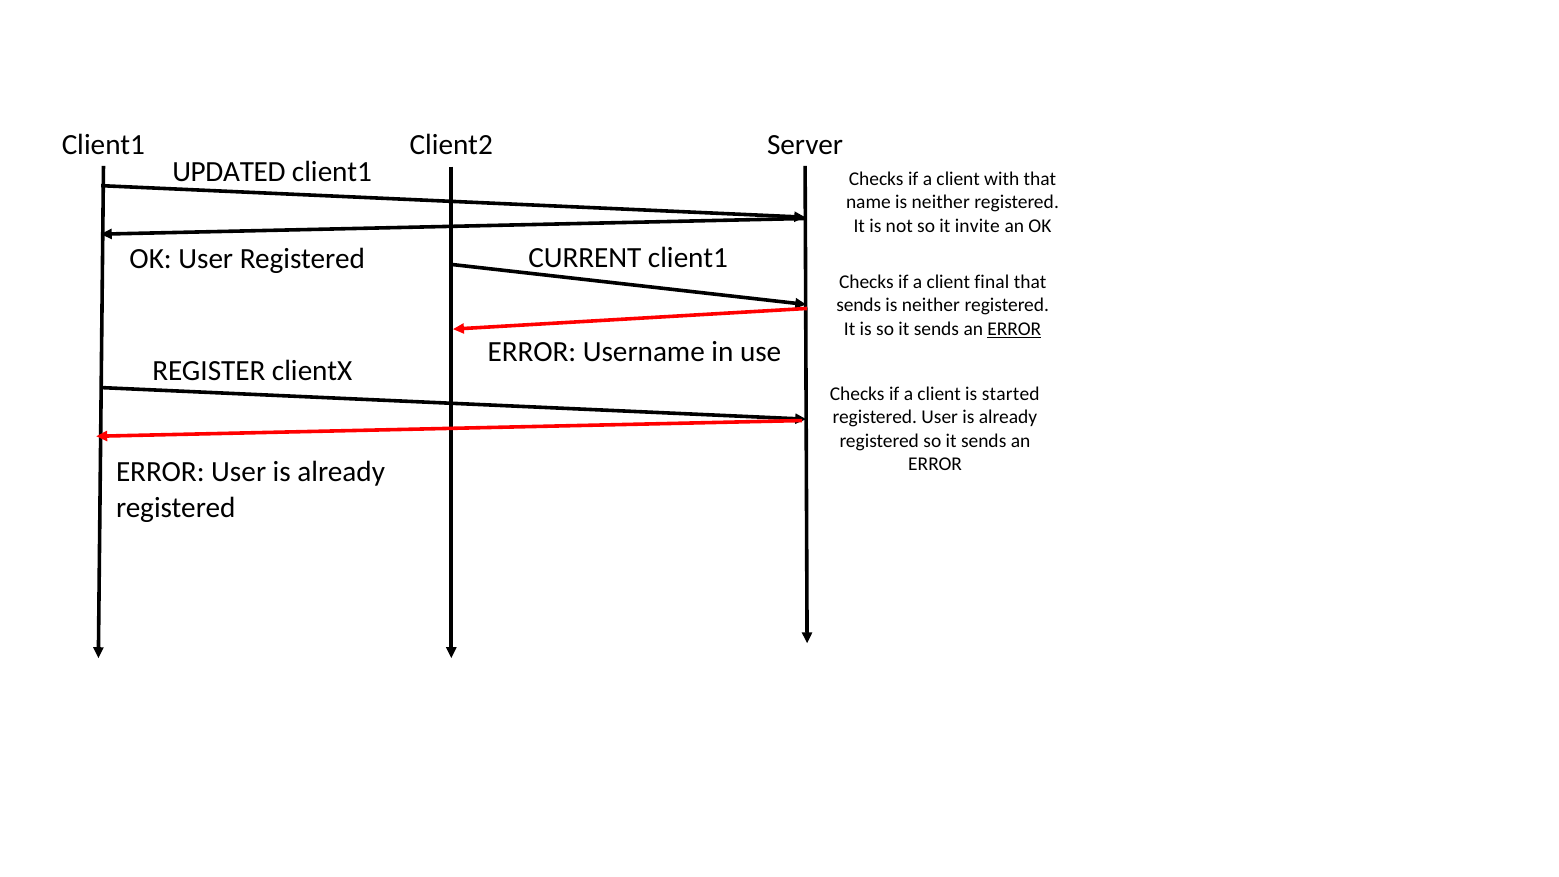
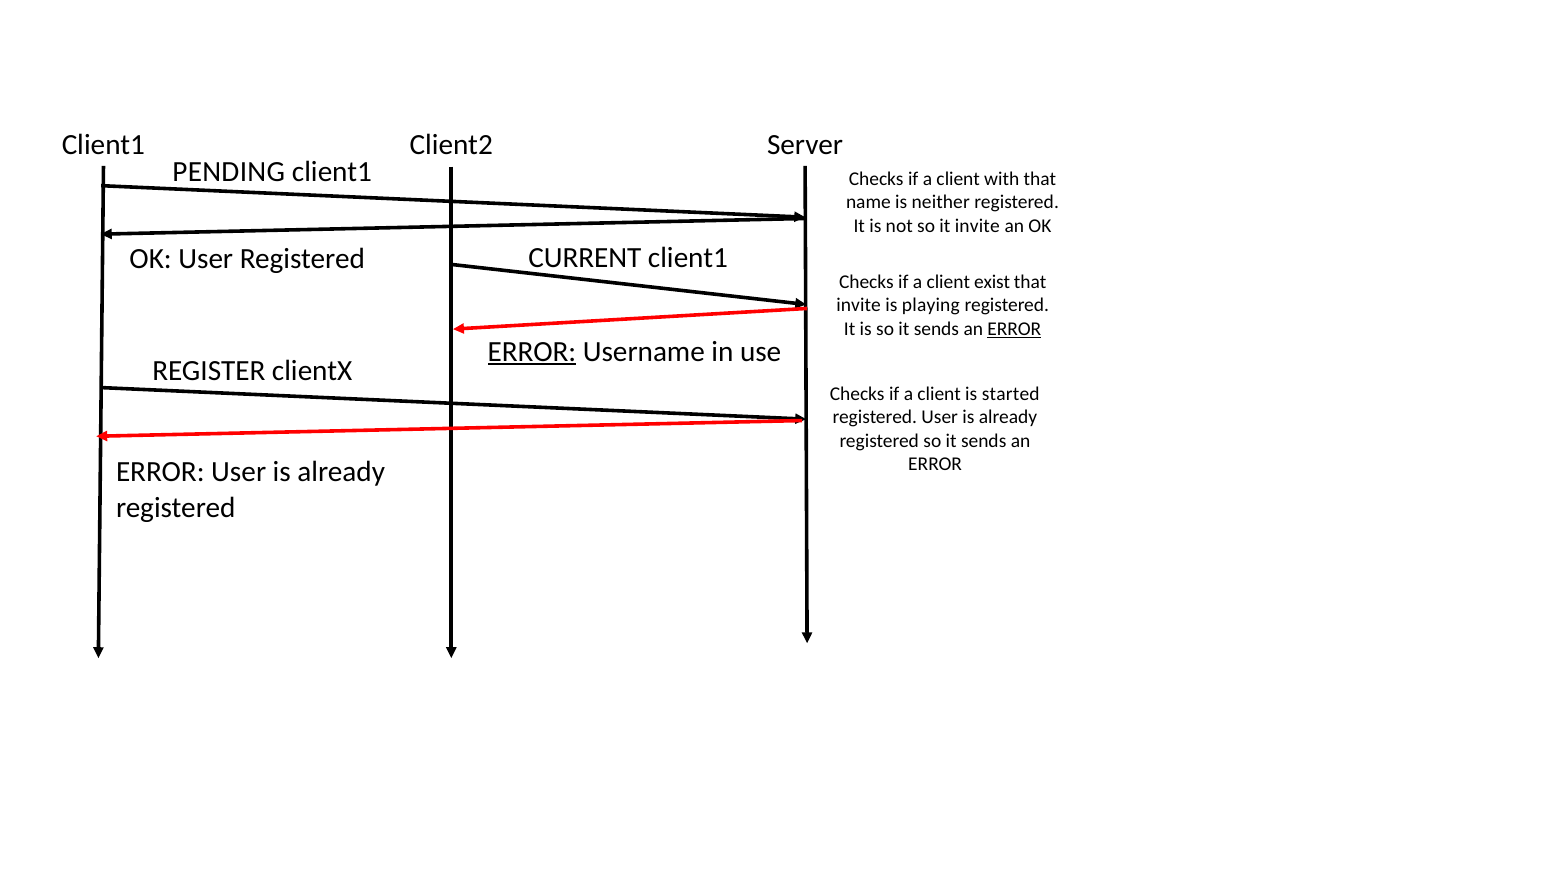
UPDATED: UPDATED -> PENDING (229, 172)
final: final -> exist (992, 282)
sends: sends -> invite (859, 305)
neither: neither -> playing (931, 305)
ERROR underline: none -> present (532, 351)
